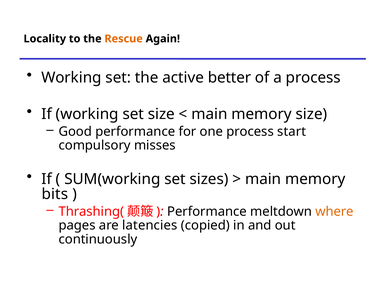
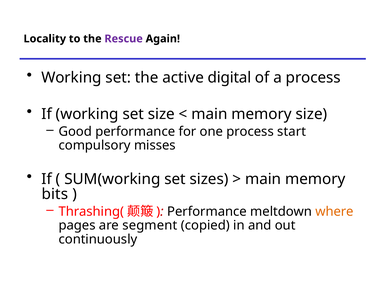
Rescue colour: orange -> purple (124, 39)
better: better -> digital (229, 78)
latencies: latencies -> segment (150, 225)
